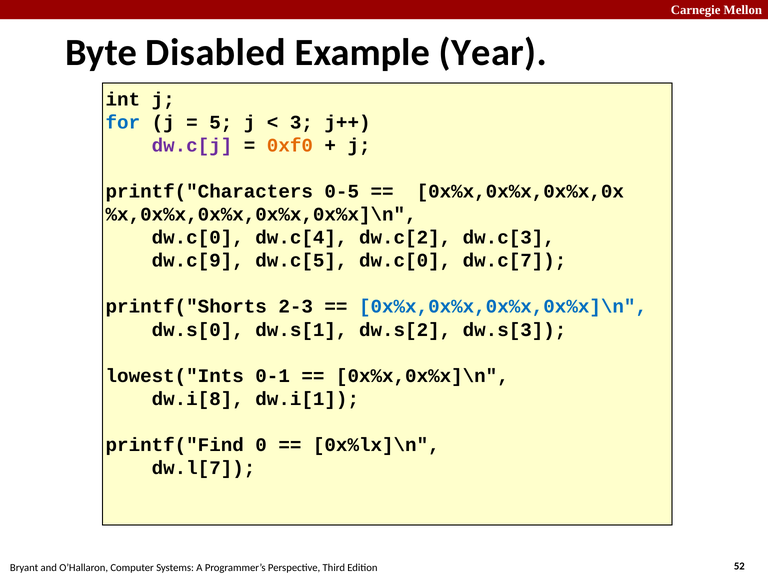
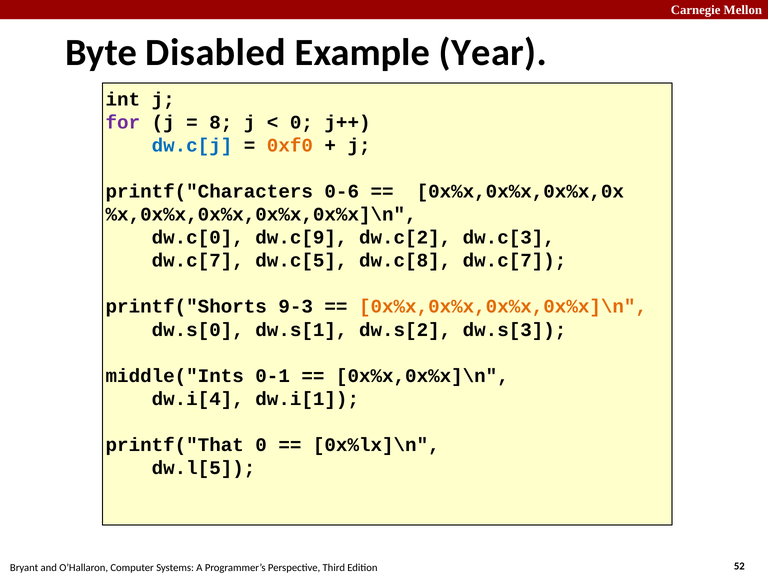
for colour: blue -> purple (123, 122)
5: 5 -> 8 (221, 122)
3: 3 -> 0 (301, 122)
dw.c[j colour: purple -> blue (192, 145)
0-5: 0-5 -> 0-6 (342, 191)
dw.c[4: dw.c[4 -> dw.c[9 (301, 238)
dw.c[9: dw.c[9 -> dw.c[7 (198, 261)
dw.c[5 dw.c[0: dw.c[0 -> dw.c[8 (405, 261)
2-3: 2-3 -> 9-3 (296, 307)
0x%x,0x%x,0x%x,0x%x]\n colour: blue -> orange (503, 307)
lowest("Ints: lowest("Ints -> middle("Ints (175, 376)
dw.i[8: dw.i[8 -> dw.i[4 (198, 399)
printf("Find: printf("Find -> printf("That (175, 445)
dw.l[7: dw.l[7 -> dw.l[5 (204, 468)
